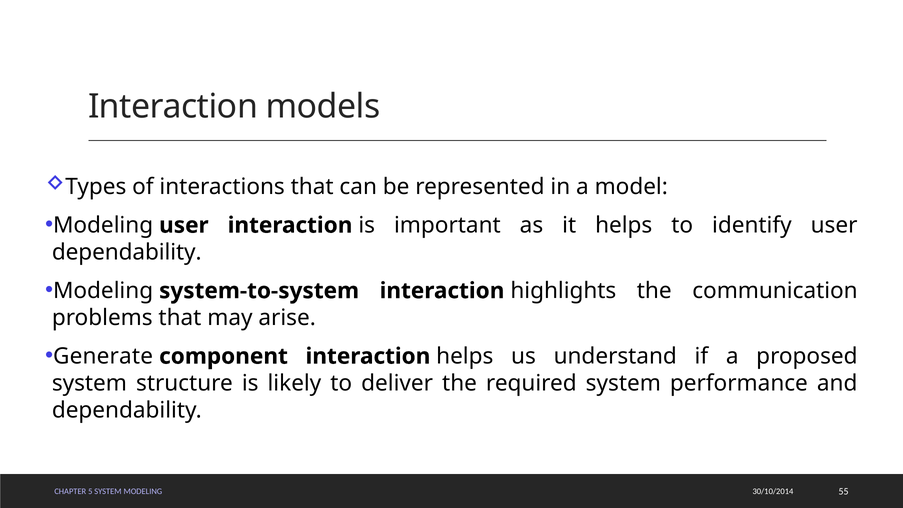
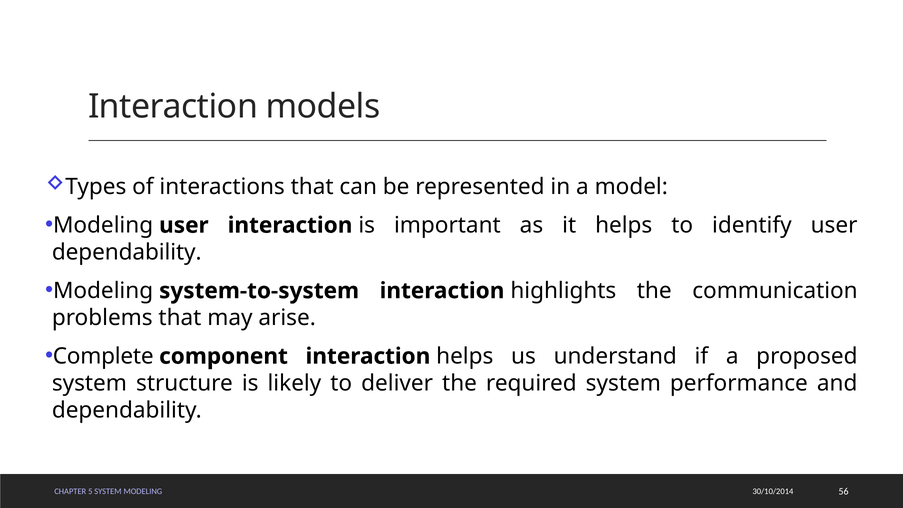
Generate: Generate -> Complete (103, 356)
55: 55 -> 56 (844, 492)
